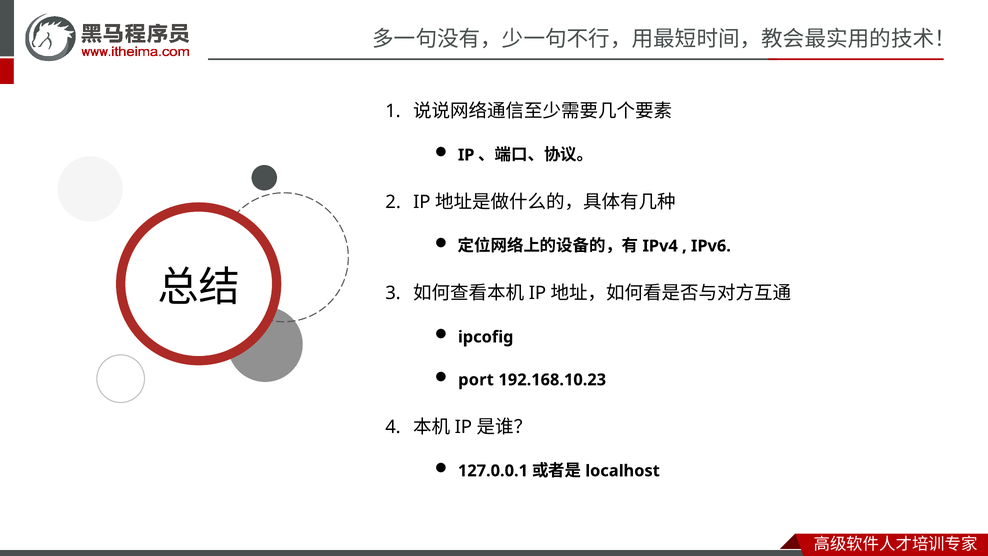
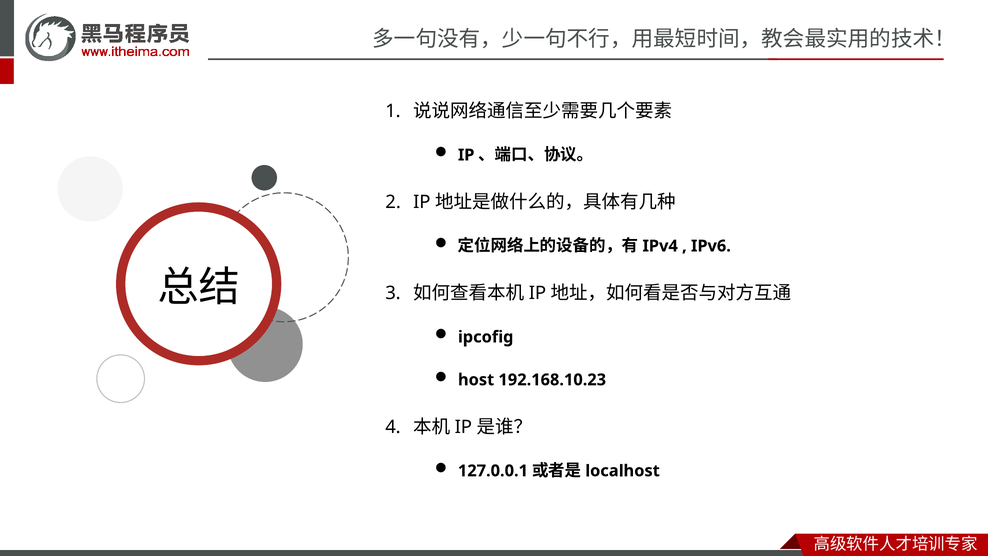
port: port -> host (476, 380)
